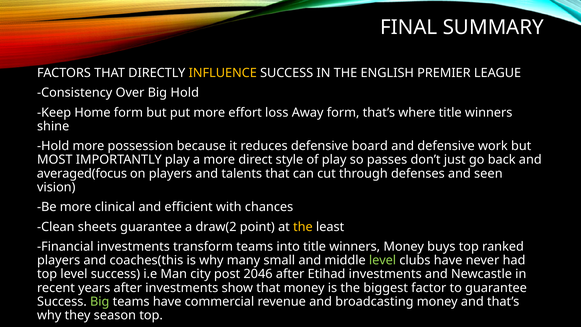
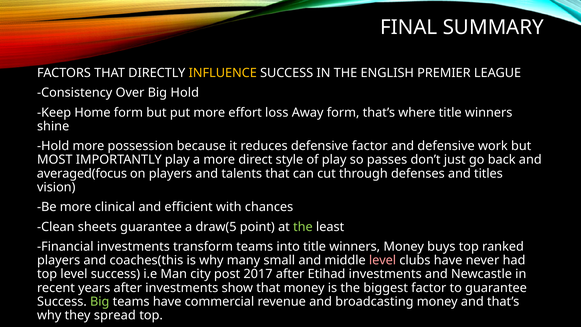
defensive board: board -> factor (370, 146)
seen: seen -> titles (488, 173)
draw(2: draw(2 -> draw(5 (216, 227)
the colour: yellow -> light green (303, 227)
level colour: light green -> pink (383, 260)
2046: 2046 -> 2017 (258, 274)
season: season -> spread (115, 315)
